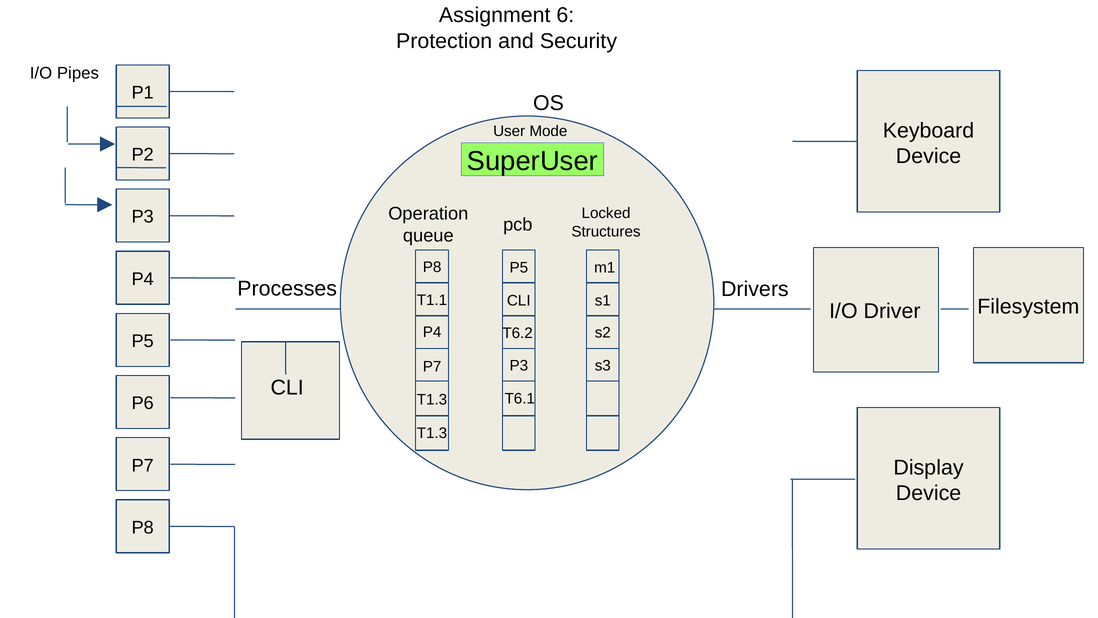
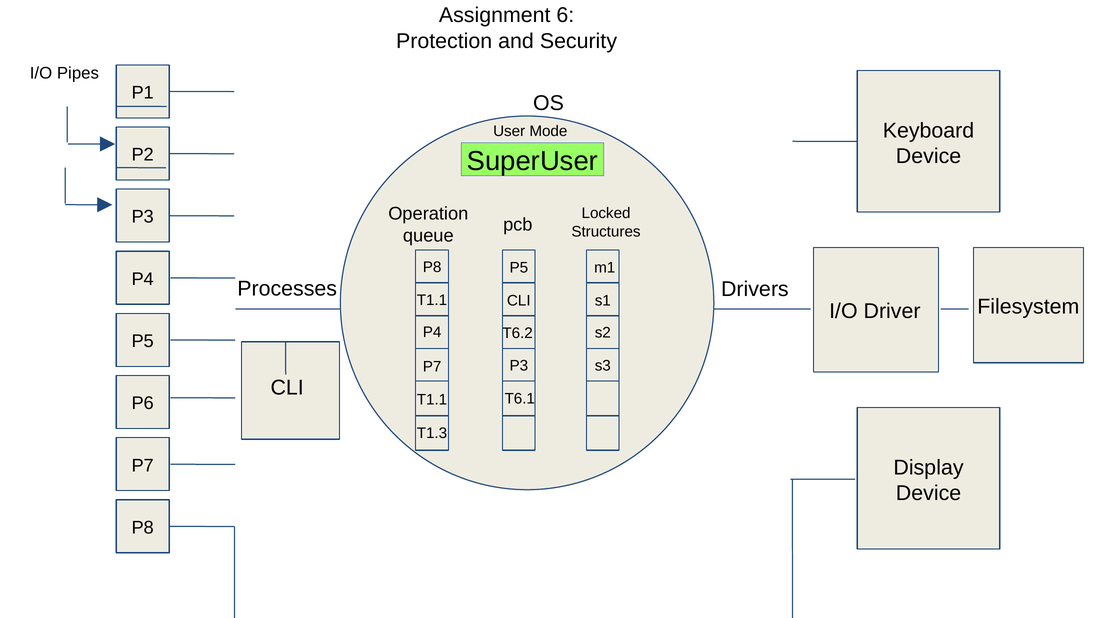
T1.3: T1.3 -> T1.1 (432, 399)
